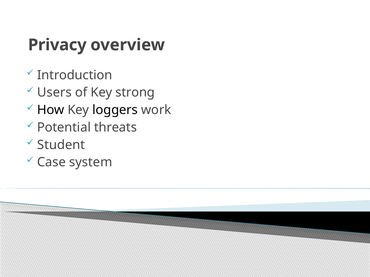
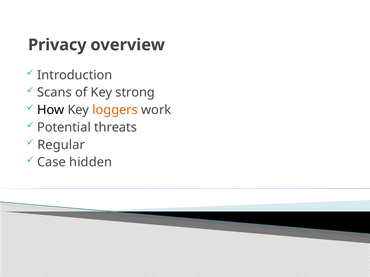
Users: Users -> Scans (54, 93)
loggers colour: black -> orange (115, 110)
Student: Student -> Regular (61, 145)
system: system -> hidden (91, 163)
